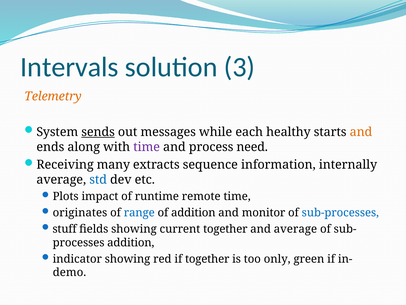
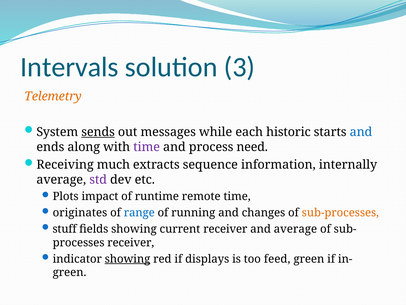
healthy: healthy -> historic (288, 132)
and colour: orange -> blue (361, 132)
many: many -> much (113, 165)
std colour: blue -> purple (98, 179)
of addition: addition -> running (193, 212)
monitor: monitor -> changes (263, 212)
sub-processes colour: blue -> orange (340, 212)
current together: together -> receiver (225, 229)
addition: addition -> receiver (131, 242)
showing underline: none -> present (128, 259)
if together: together -> displays (207, 259)
only: only -> feed (277, 259)
demo: demo -> green (70, 272)
